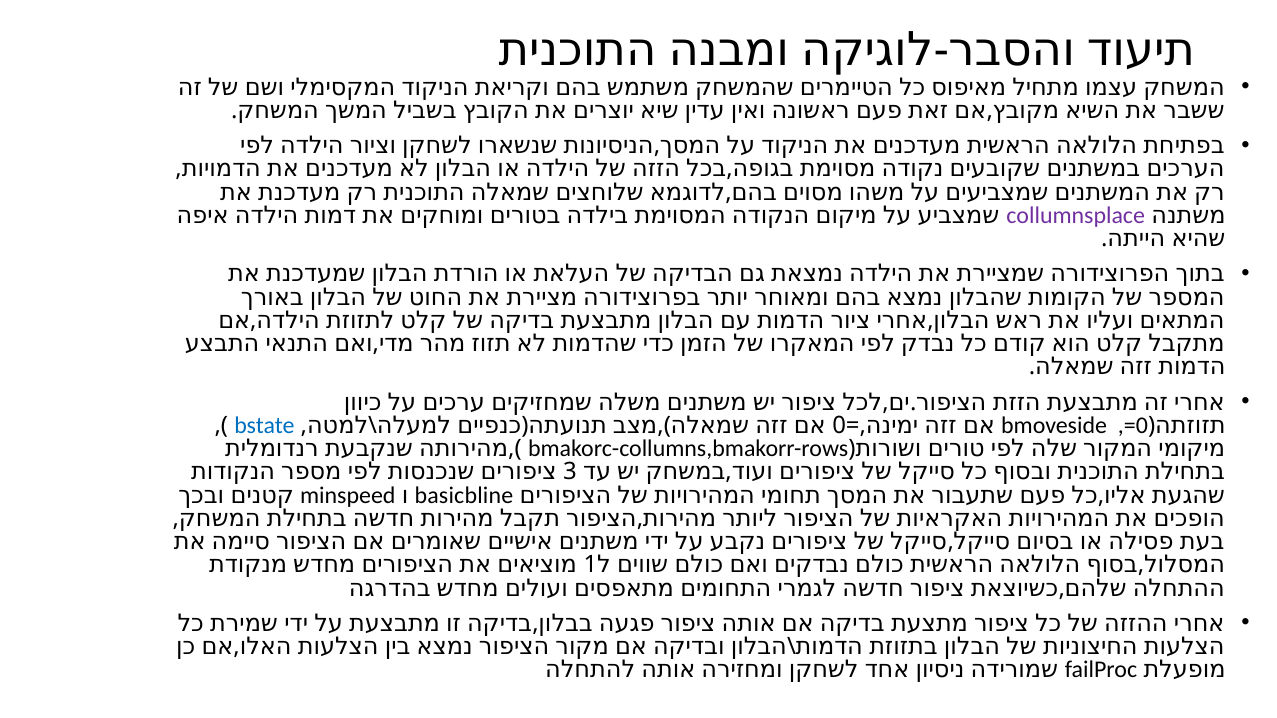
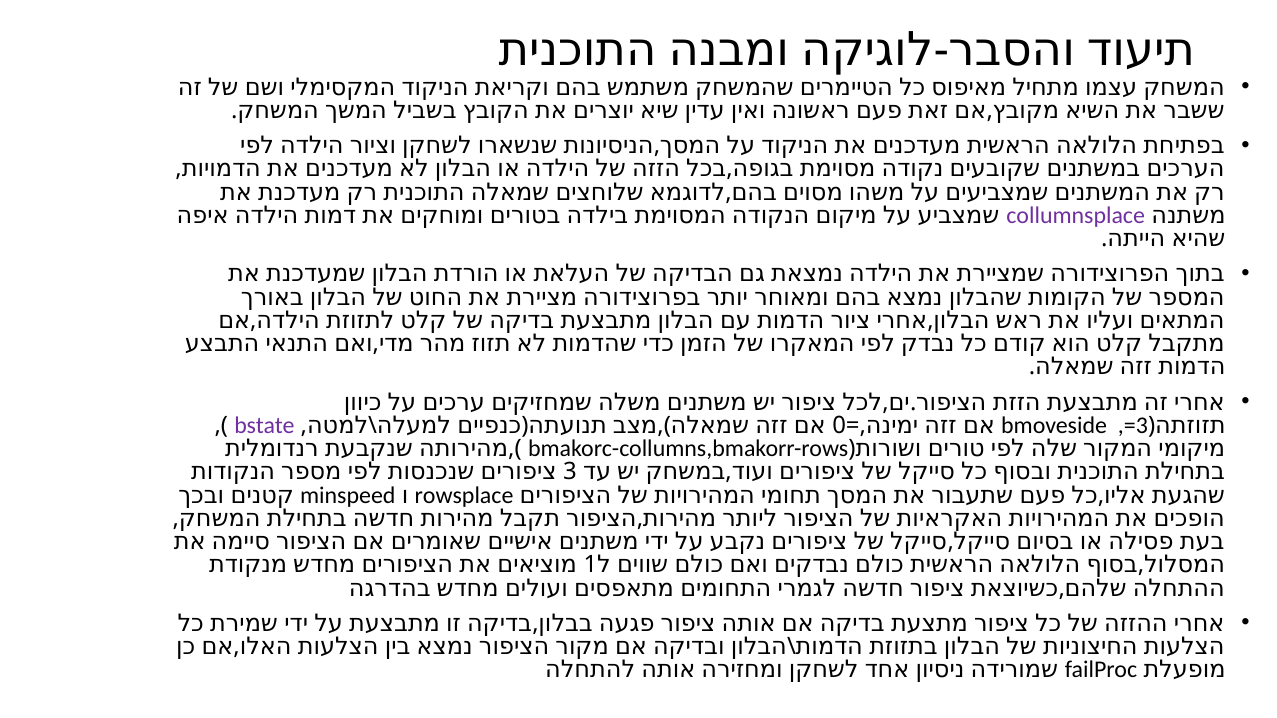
bstate colour: blue -> purple (264, 426)
,=0: ,=0 -> ,=3 (1133, 426)
basicbline: basicbline -> rowsplace (464, 495)
